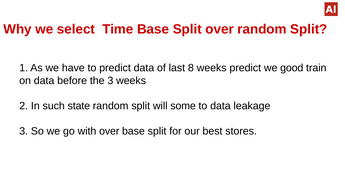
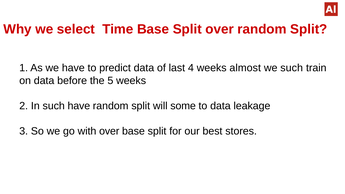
8: 8 -> 4 (191, 68)
weeks predict: predict -> almost (245, 68)
we good: good -> such (292, 68)
the 3: 3 -> 5 (110, 81)
such state: state -> have (79, 106)
